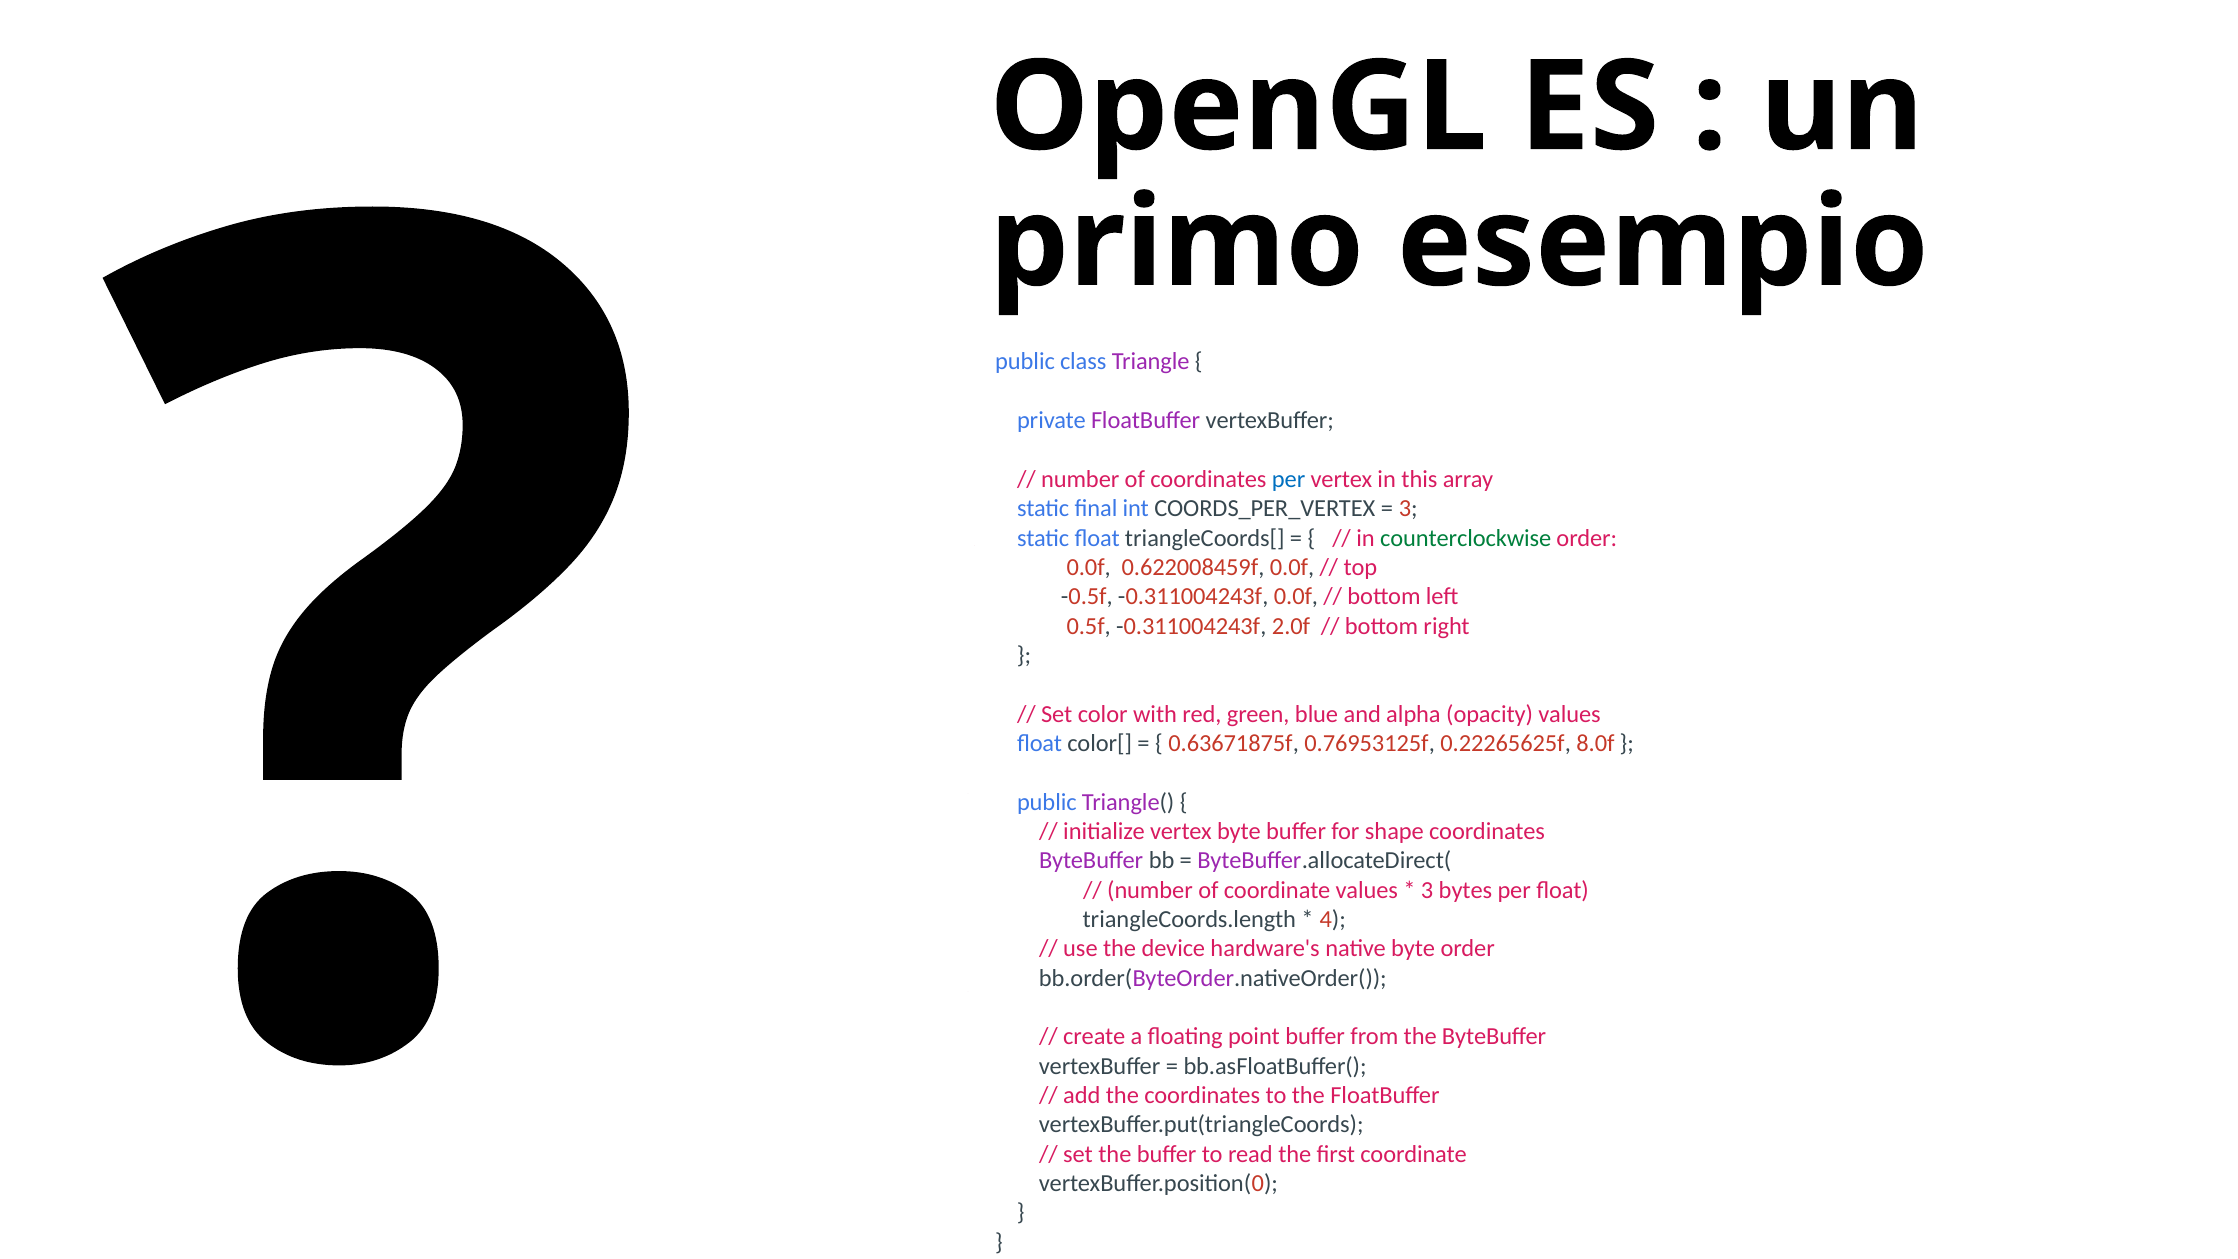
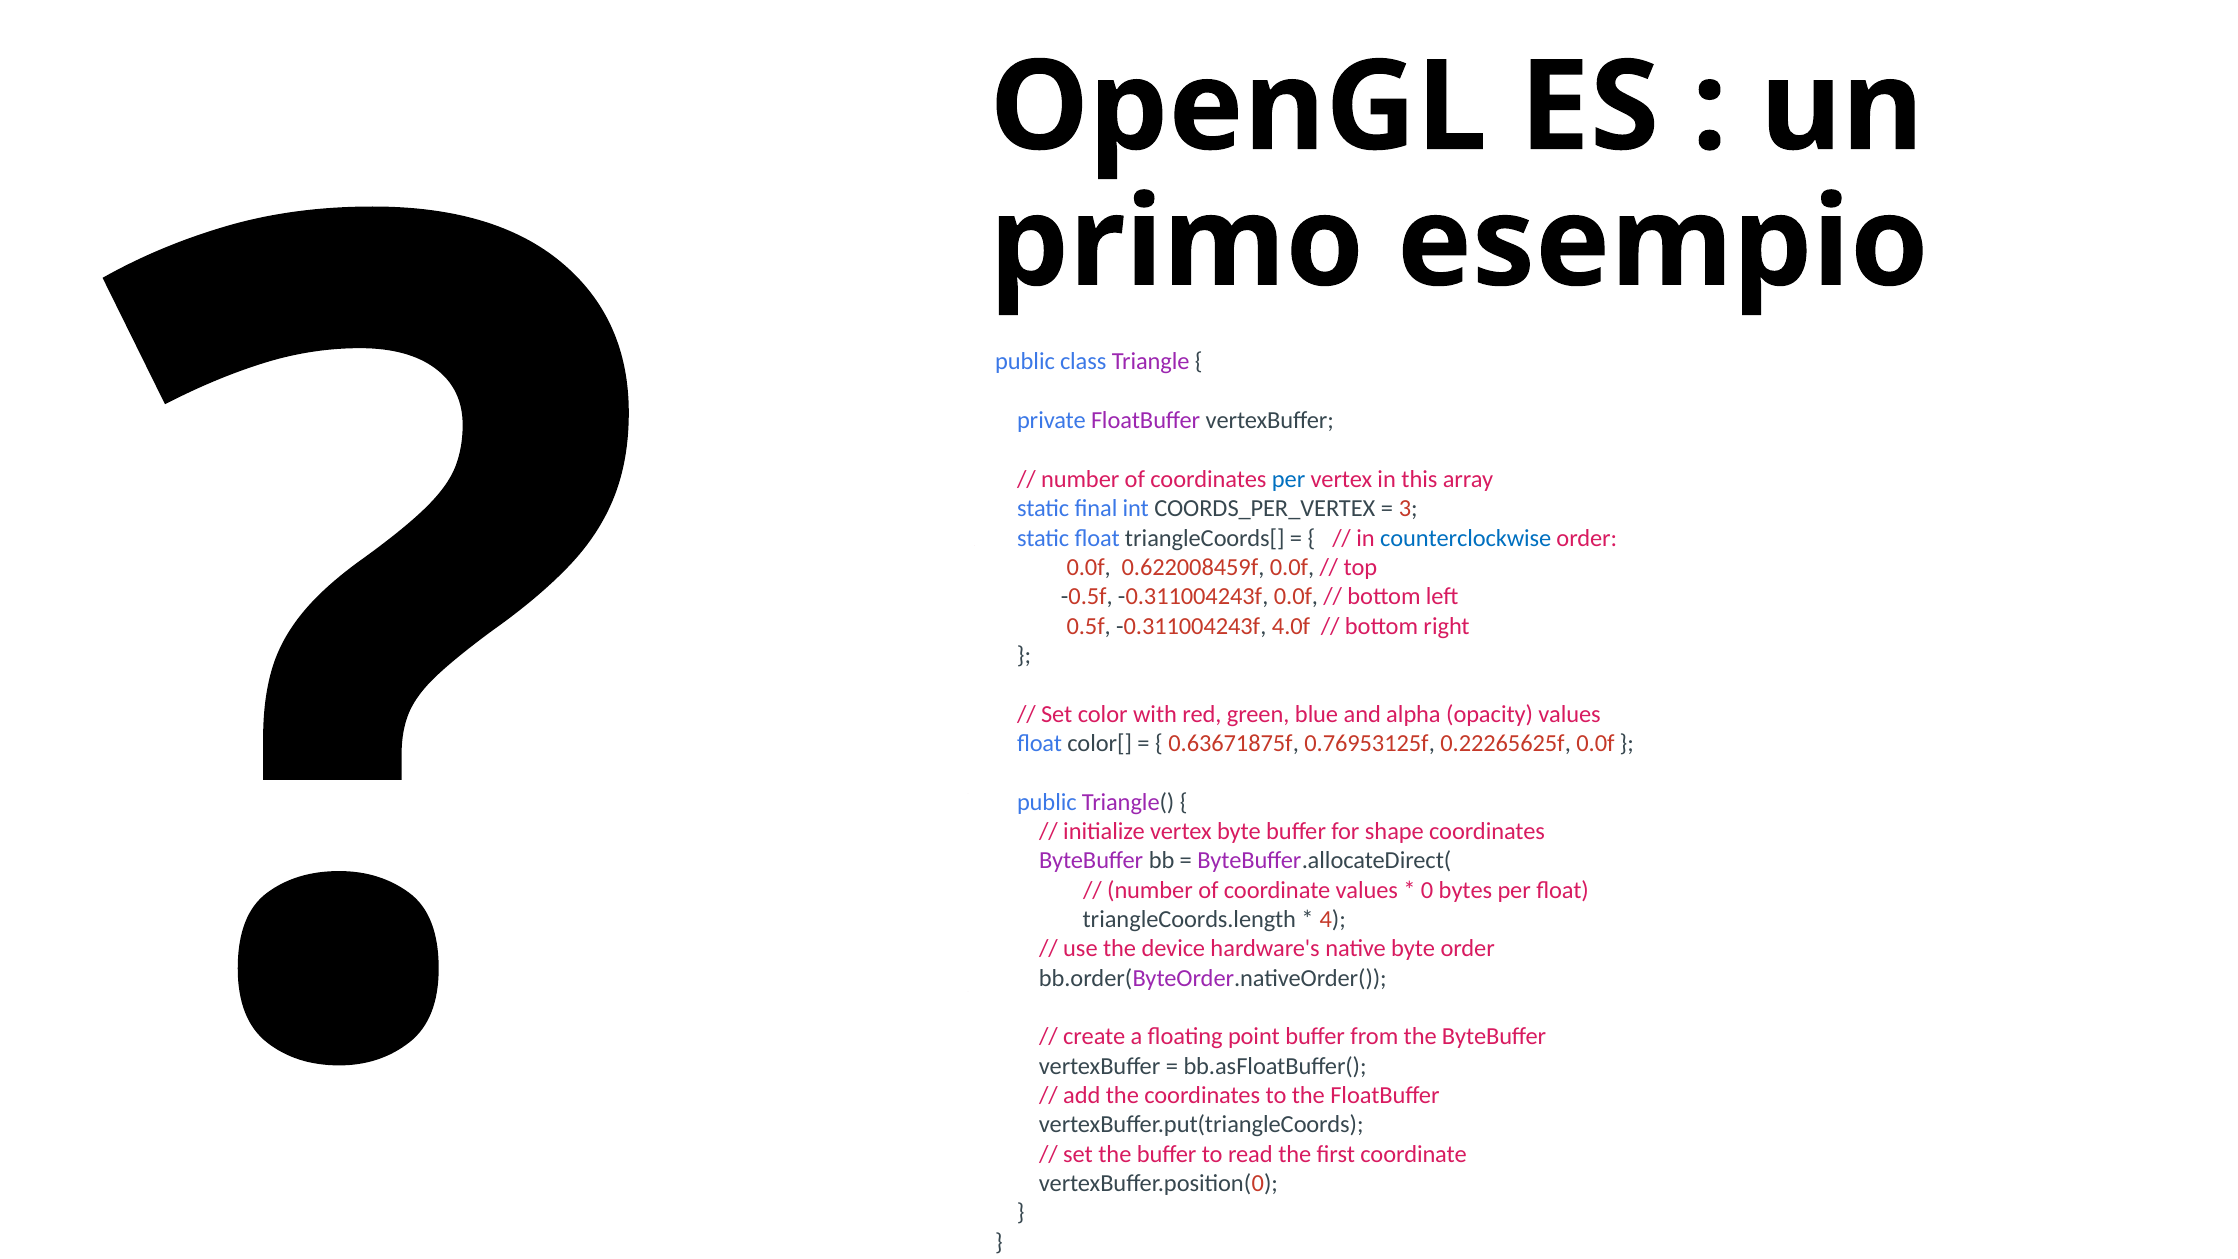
counterclockwise colour: green -> blue (1466, 538)
2.0f: 2.0f -> 4.0f (1291, 626)
0.22265625f 8.0f: 8.0f -> 0.0f (1595, 743)
3: 3 -> 0 (1427, 890)
